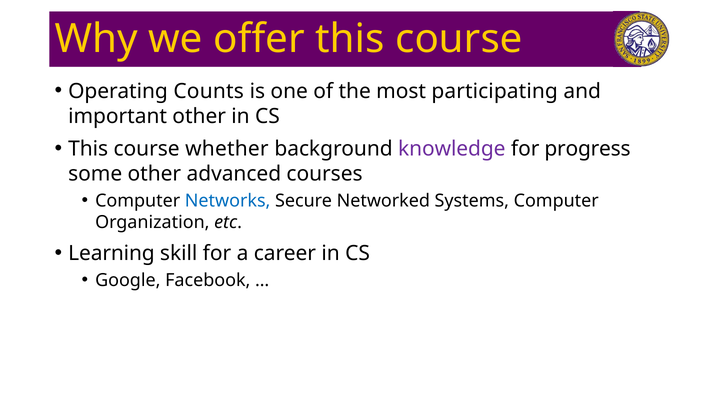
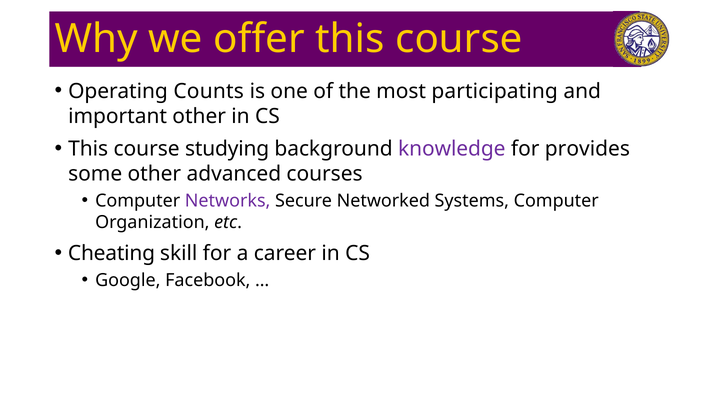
whether: whether -> studying (227, 149)
progress: progress -> provides (587, 149)
Networks colour: blue -> purple (228, 201)
Learning: Learning -> Cheating (112, 253)
